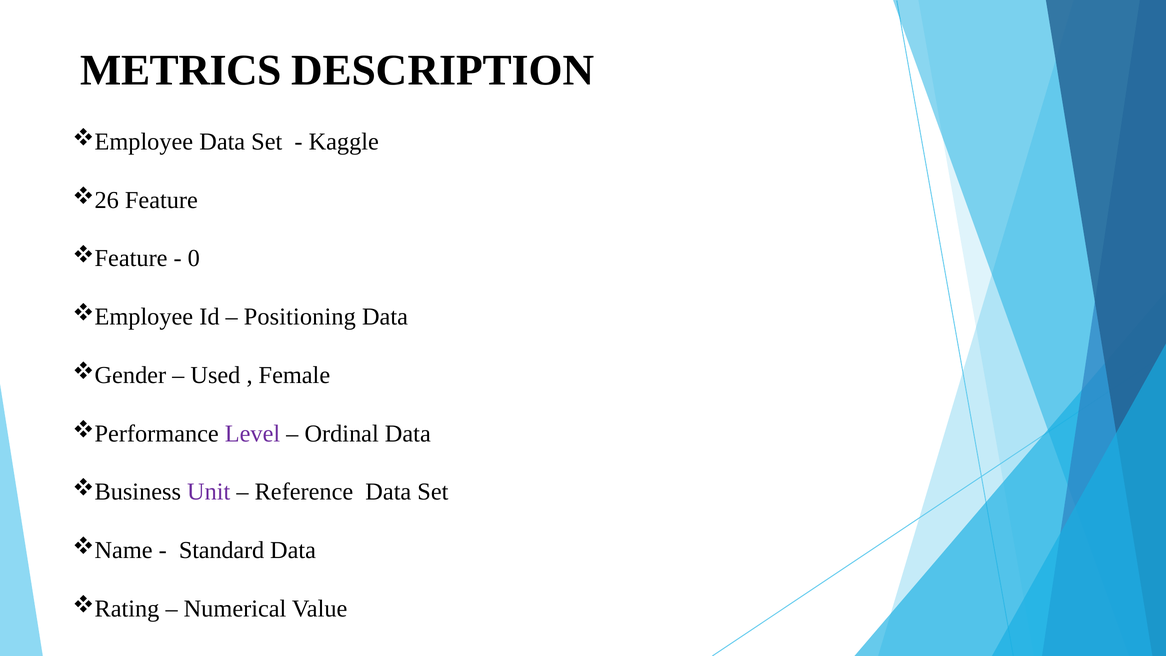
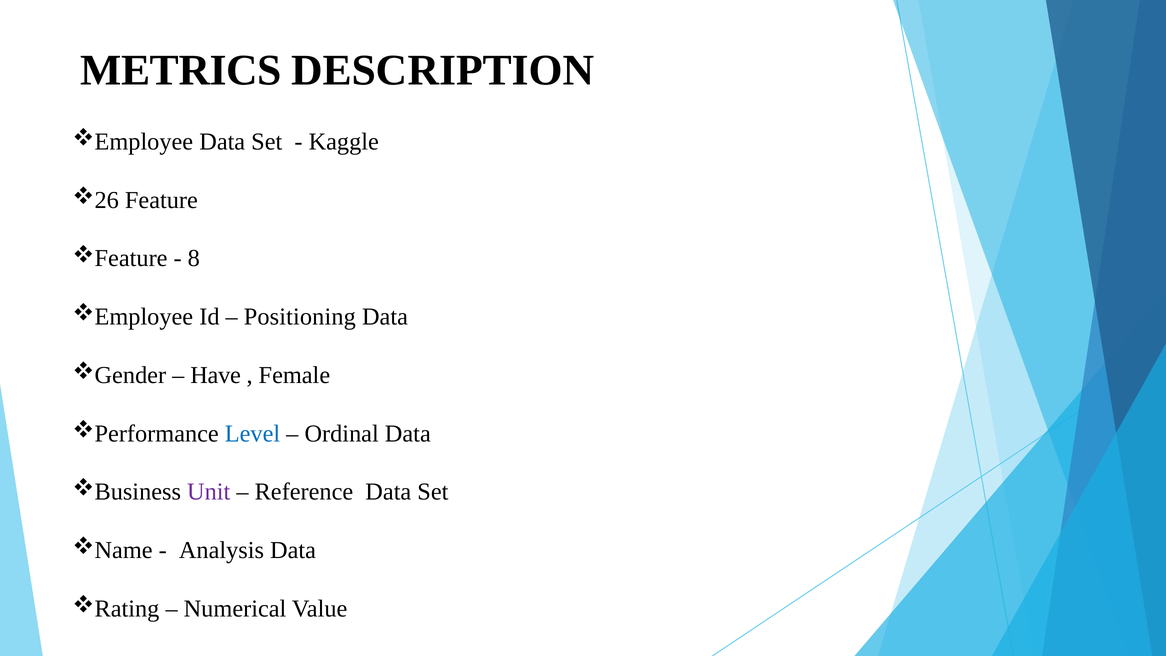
0: 0 -> 8 (194, 258)
Used: Used -> Have (216, 375)
Level colour: purple -> blue (252, 433)
Standard: Standard -> Analysis (221, 550)
